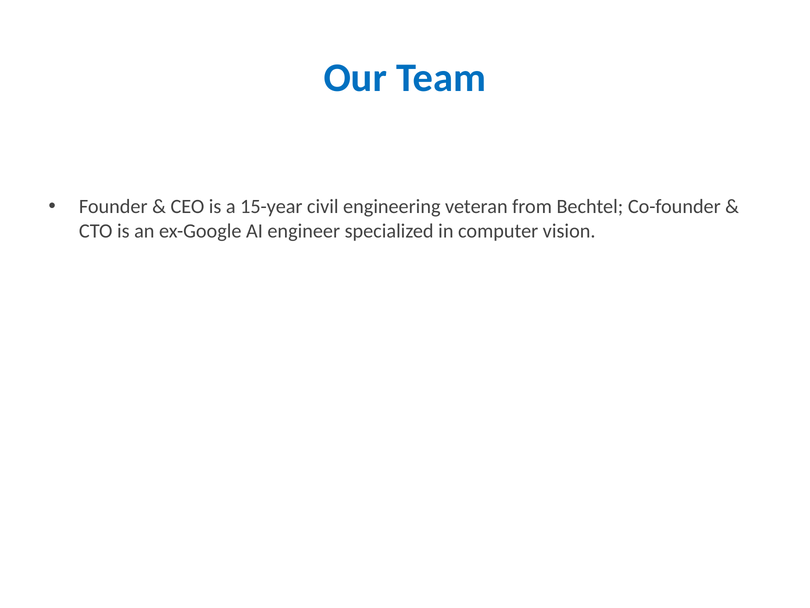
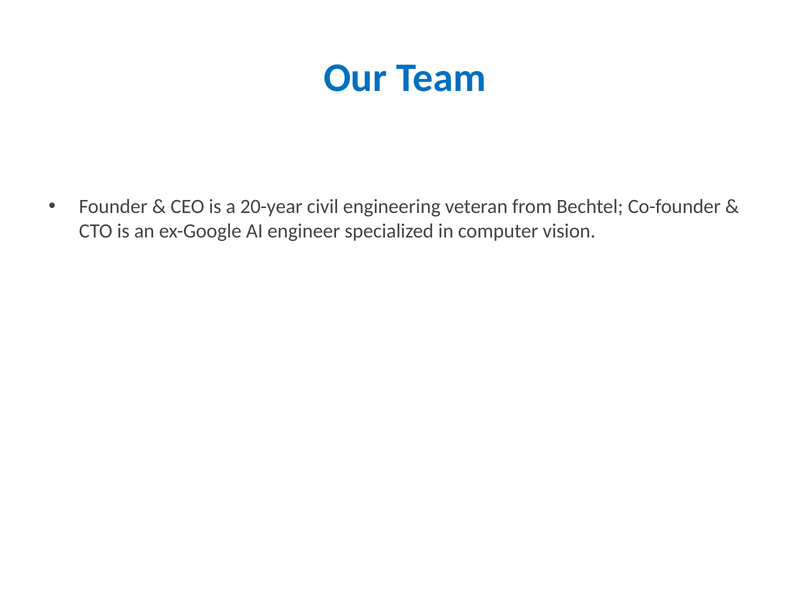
15-year: 15-year -> 20-year (271, 207)
